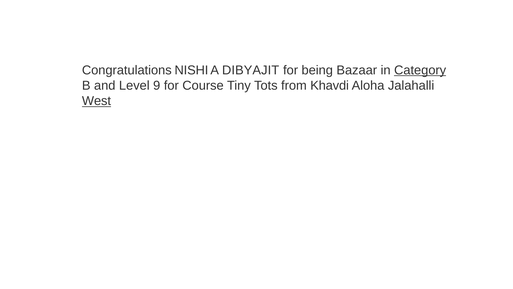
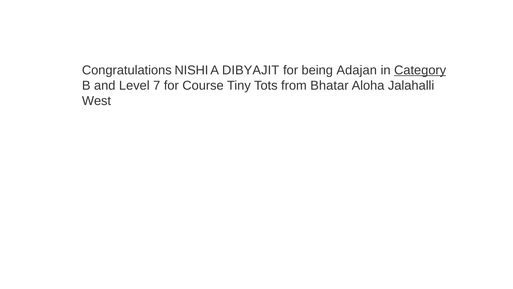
Bazaar: Bazaar -> Adajan (357, 70)
9: 9 -> 7 (157, 86)
Khavdi: Khavdi -> Bhatar (329, 86)
West underline: present -> none (96, 101)
